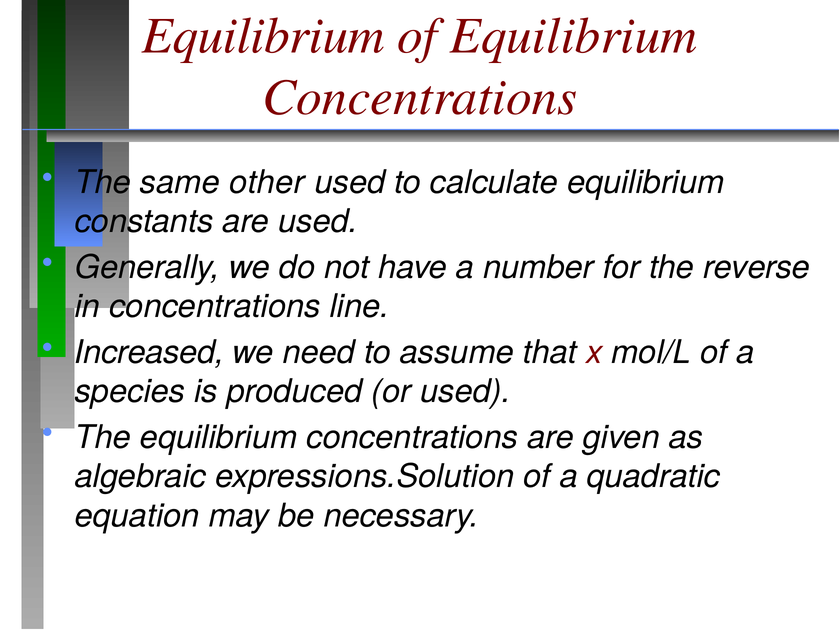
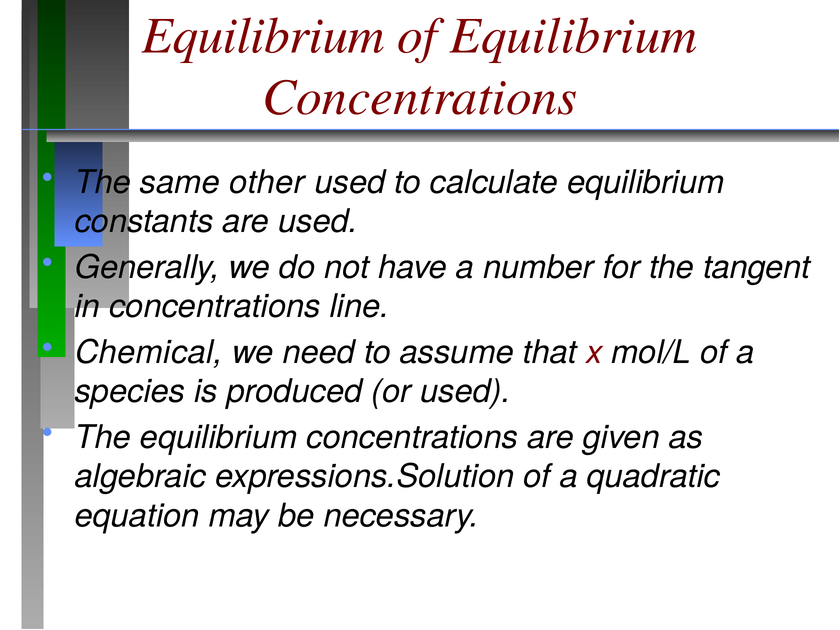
reverse: reverse -> tangent (757, 267)
Increased: Increased -> Chemical (149, 352)
